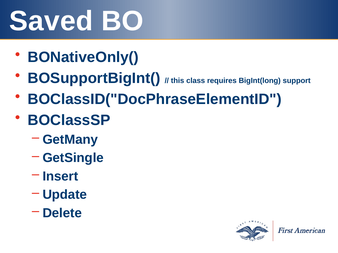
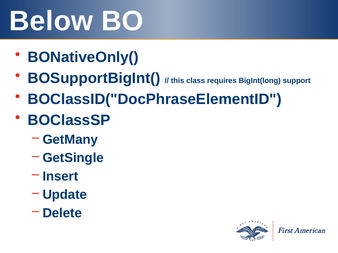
Saved: Saved -> Below (51, 21)
